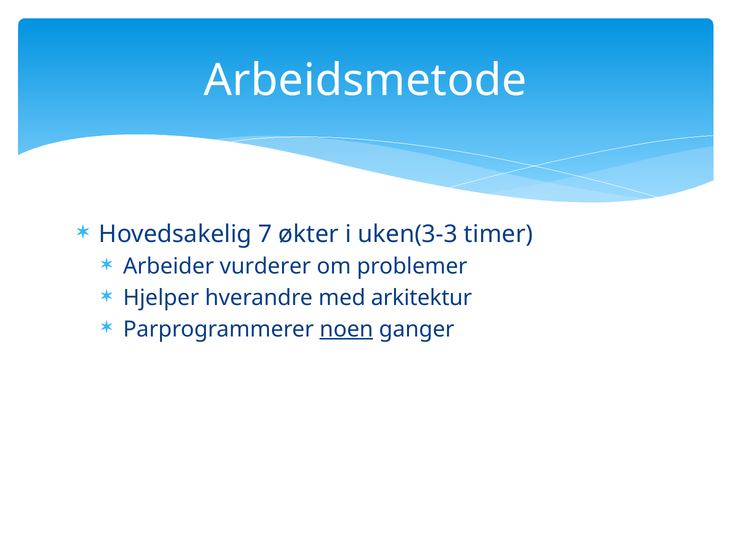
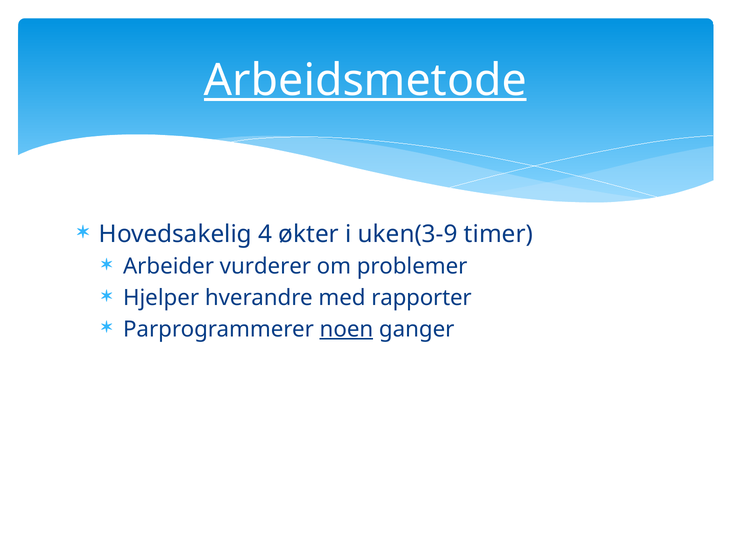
Arbeidsmetode underline: none -> present (365, 80)
7: 7 -> 4 (265, 234)
uken(3-3: uken(3-3 -> uken(3-9 (408, 234)
arkitektur: arkitektur -> rapporter (421, 297)
